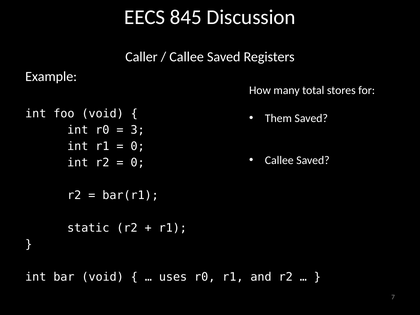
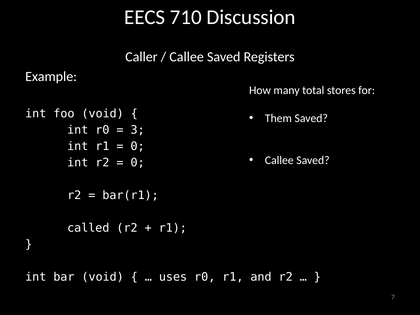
845: 845 -> 710 (186, 17)
static: static -> called (88, 228)
